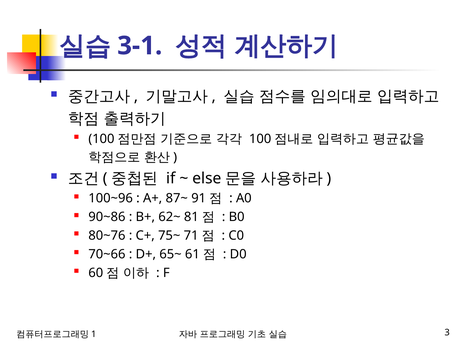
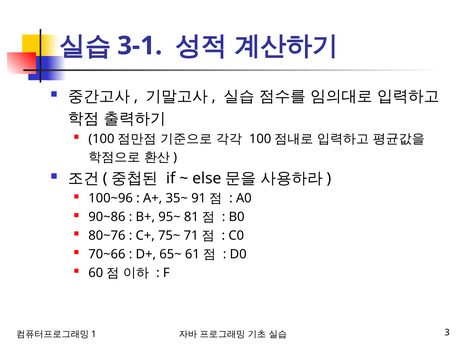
87~: 87~ -> 35~ (177, 199)
62~: 62~ -> 95~ (169, 217)
